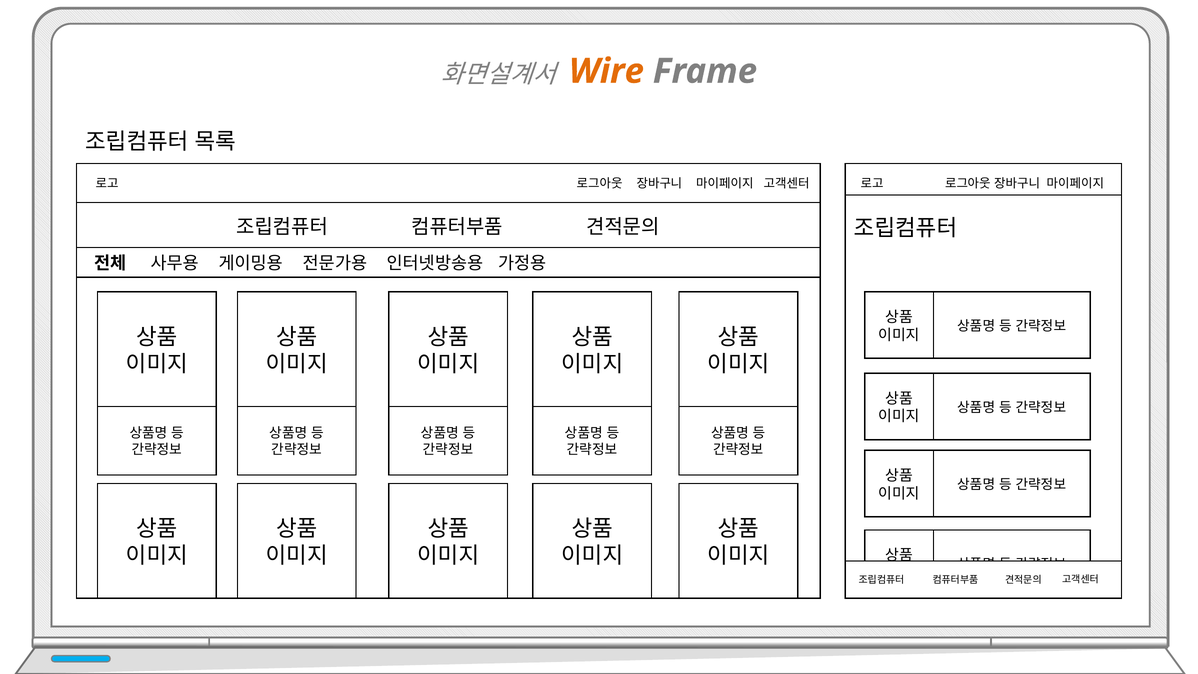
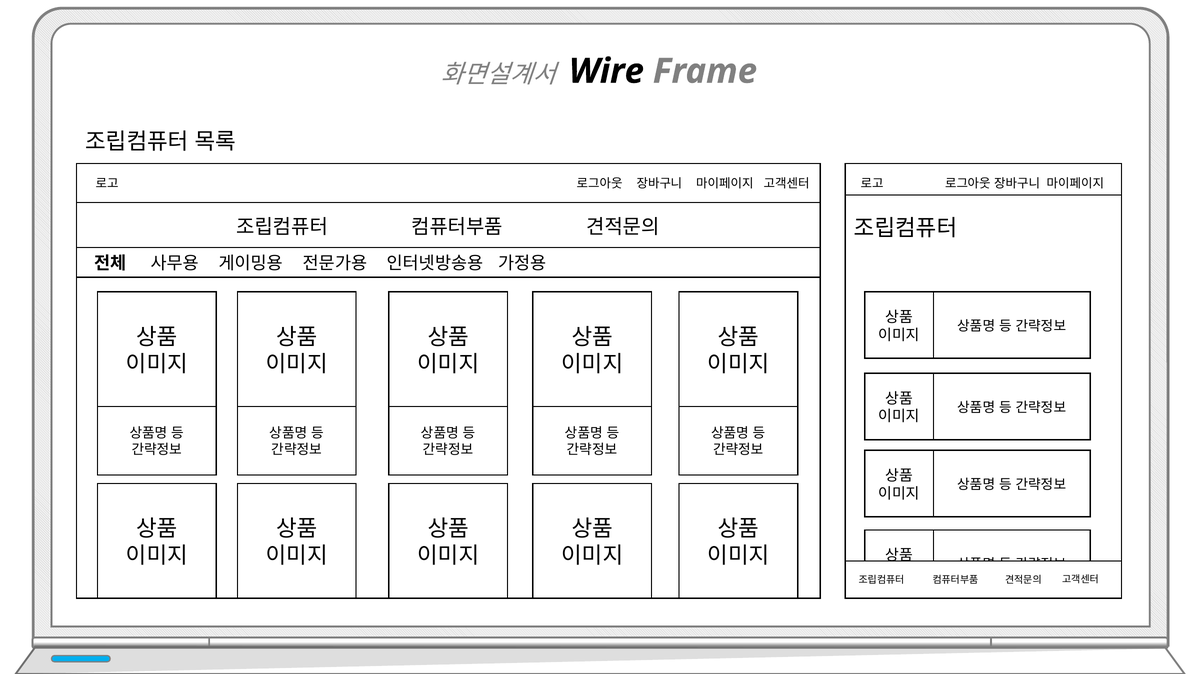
Wire colour: orange -> black (606, 71)
